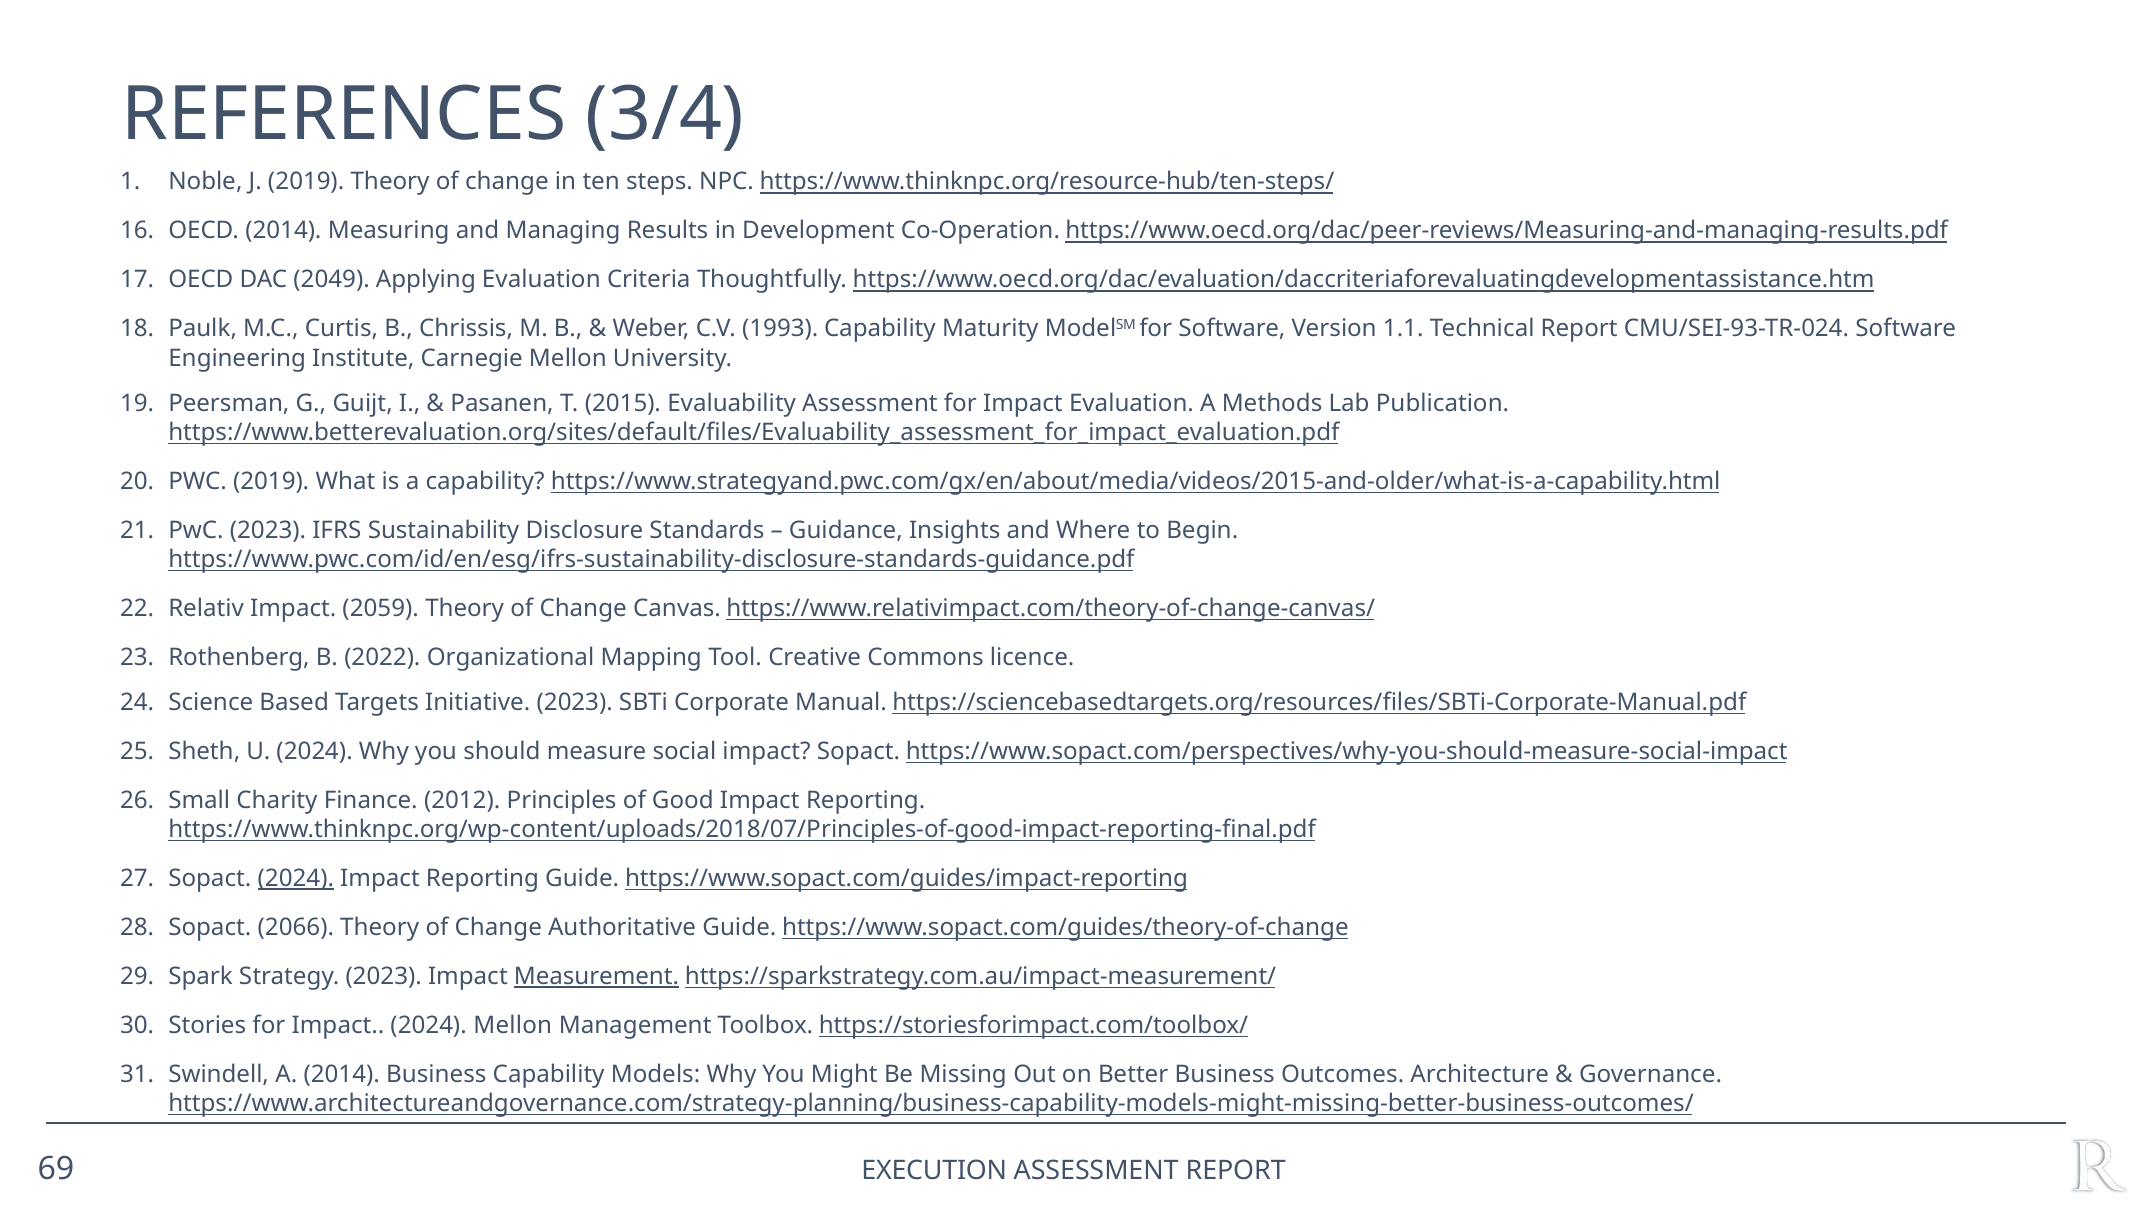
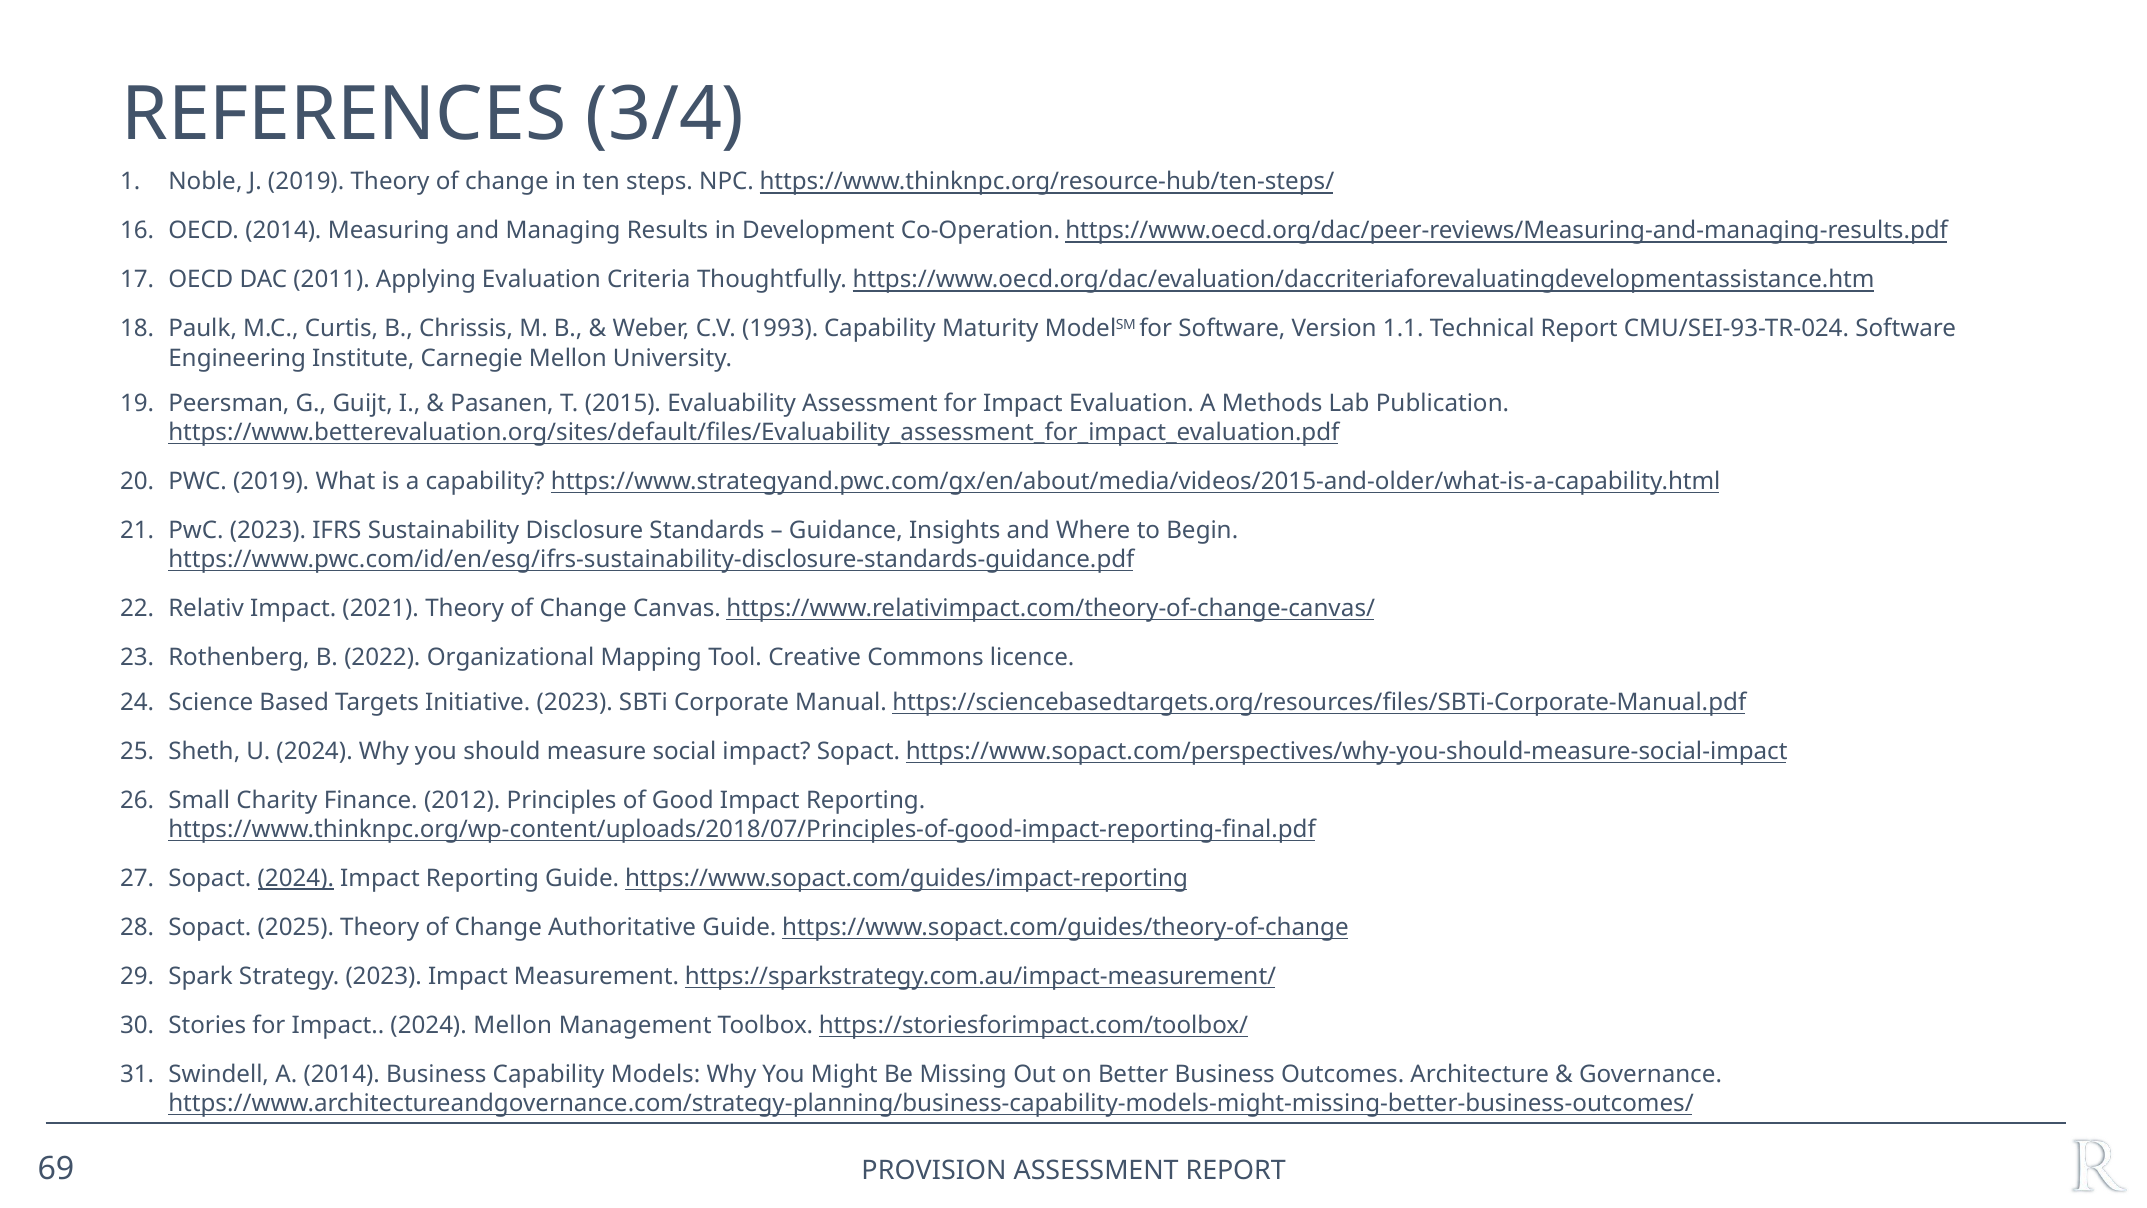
2049: 2049 -> 2011 (332, 280)
2059: 2059 -> 2021 (381, 608)
2066: 2066 -> 2025 (296, 927)
Measurement underline: present -> none (596, 976)
EXECUTION: EXECUTION -> PROVISION (934, 1170)
